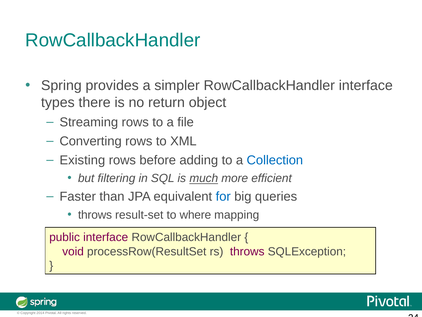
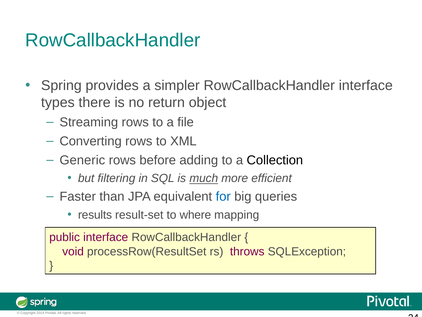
Existing: Existing -> Generic (82, 160)
Collection colour: blue -> black (275, 160)
throws: throws -> results (95, 215)
